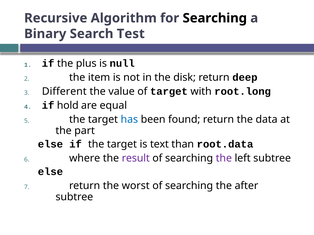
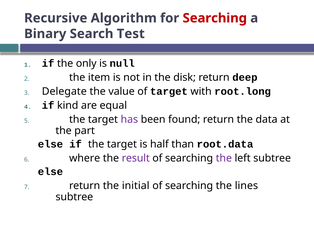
Searching colour: black -> red (215, 18)
plus: plus -> only (86, 64)
Different: Different -> Delegate (64, 92)
hold: hold -> kind (68, 106)
has colour: blue -> purple (129, 120)
text: text -> half (159, 144)
worst: worst -> initial (136, 186)
after: after -> lines (246, 186)
